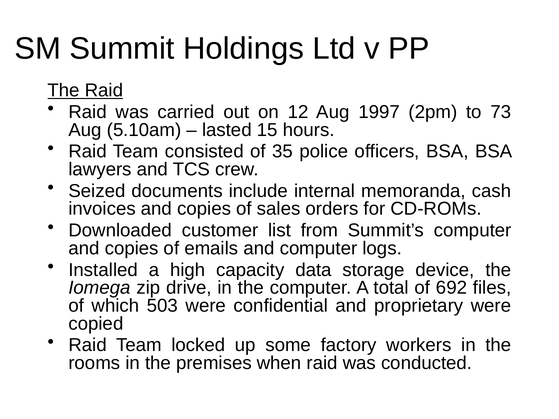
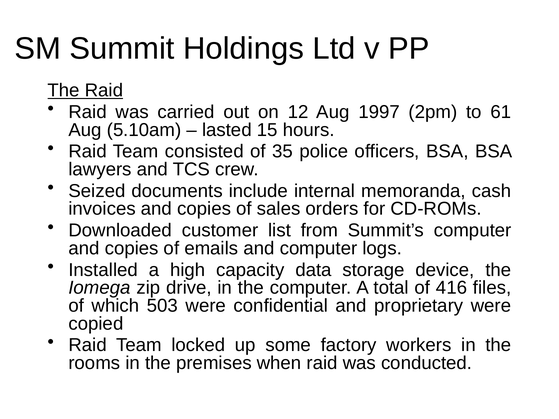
73: 73 -> 61 (501, 112)
692: 692 -> 416 (452, 288)
